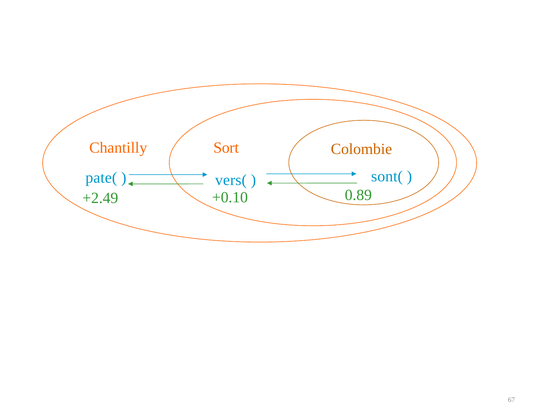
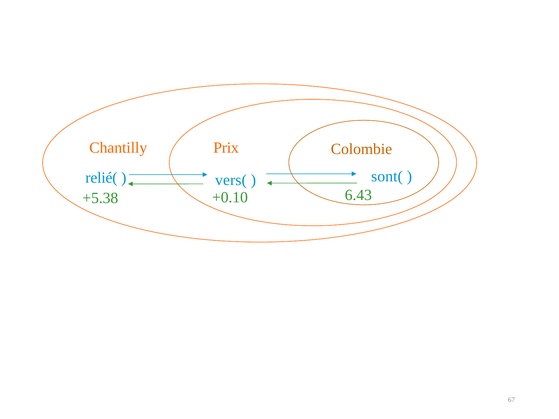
Sort: Sort -> Prix (226, 148)
pate(: pate( -> relié( (101, 178)
0.89: 0.89 -> 6.43 (358, 195)
+2.49: +2.49 -> +5.38 (100, 198)
